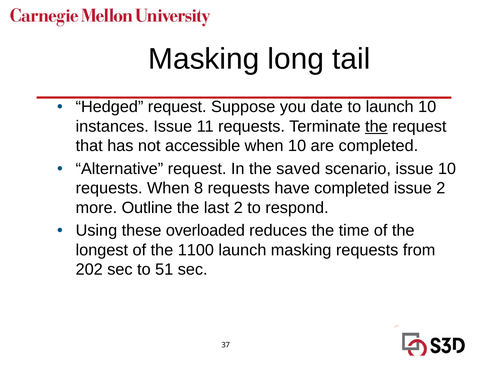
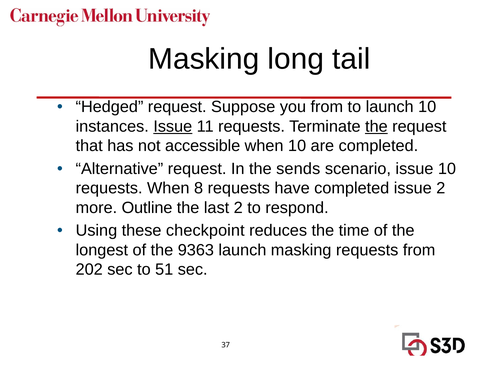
you date: date -> from (327, 107)
Issue underline: none -> present (173, 126)
saved: saved -> sends (298, 169)
overloaded: overloaded -> checkpoint (205, 230)
1100: 1100 -> 9363 (196, 250)
